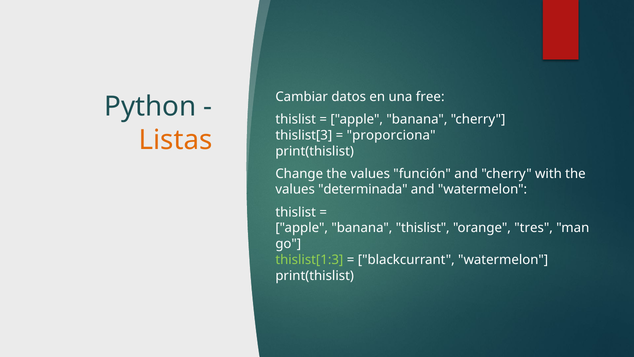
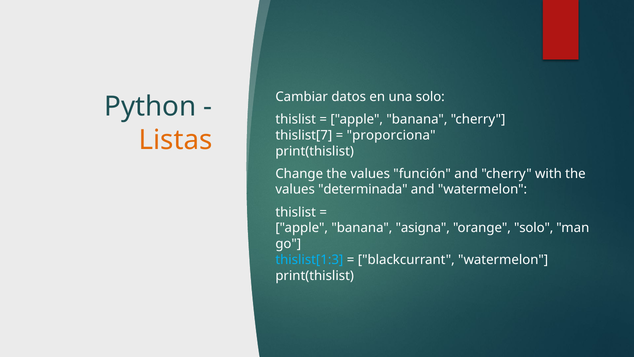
una free: free -> solo (430, 97)
thislist[3: thislist[3 -> thislist[7 (304, 135)
banana thislist: thislist -> asigna (423, 228)
orange tres: tres -> solo (534, 228)
thislist[1:3 colour: light green -> light blue (309, 260)
